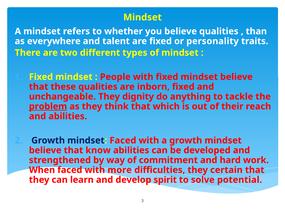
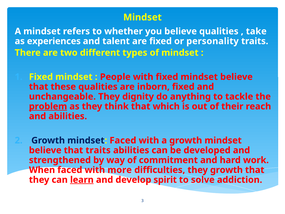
than: than -> take (256, 31)
everywhere: everywhere -> experiences (54, 41)
that know: know -> traits (98, 150)
they certain: certain -> growth (226, 170)
learn underline: none -> present (82, 180)
potential: potential -> addiction (240, 180)
